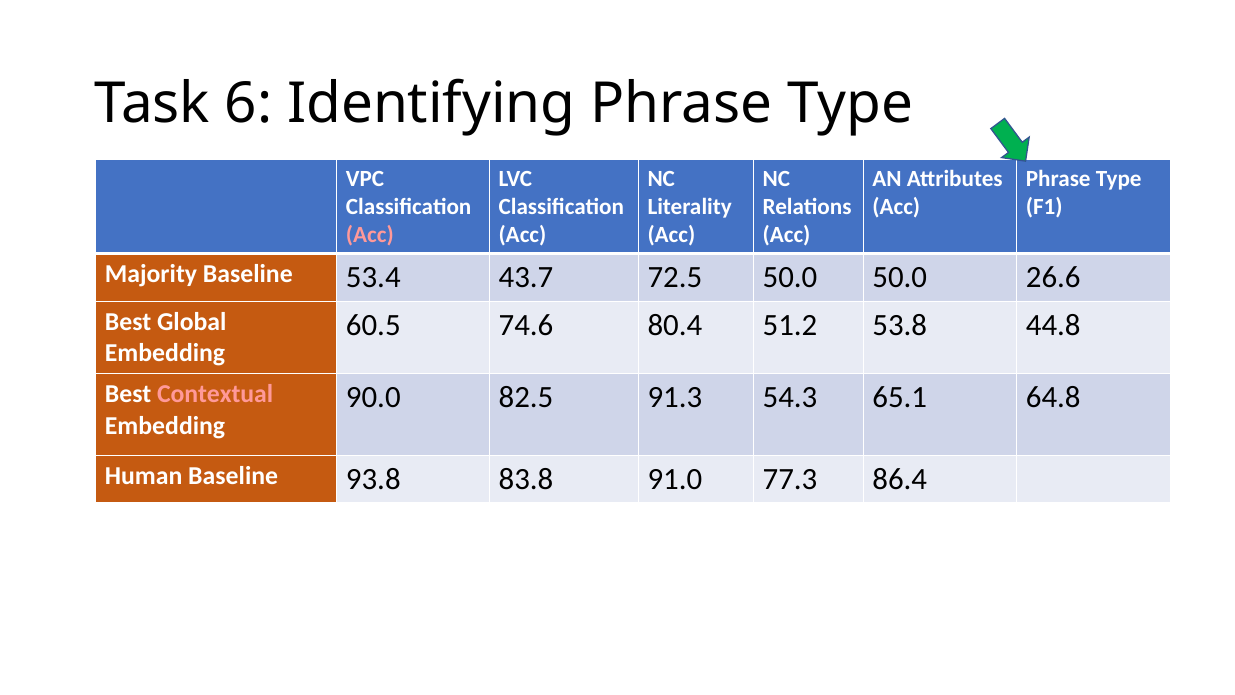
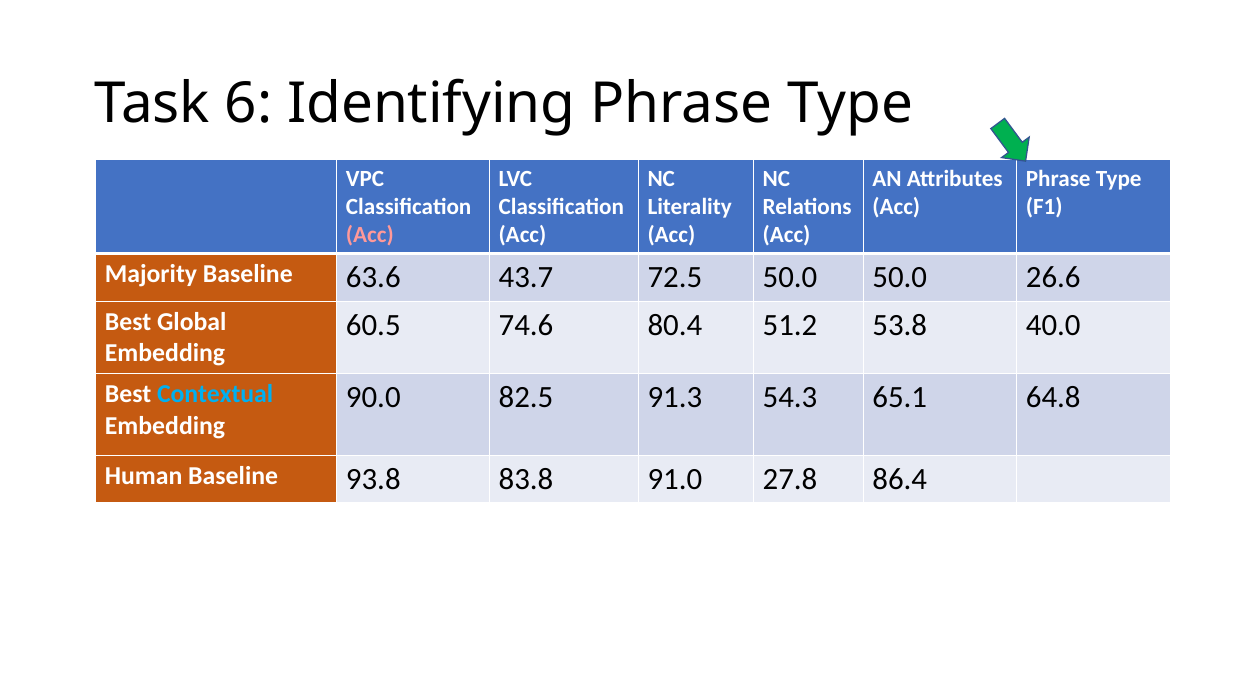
53.4: 53.4 -> 63.6 (373, 277)
44.8: 44.8 -> 40.0 (1053, 325)
Contextual colour: pink -> light blue (215, 394)
77.3: 77.3 -> 27.8 (790, 479)
